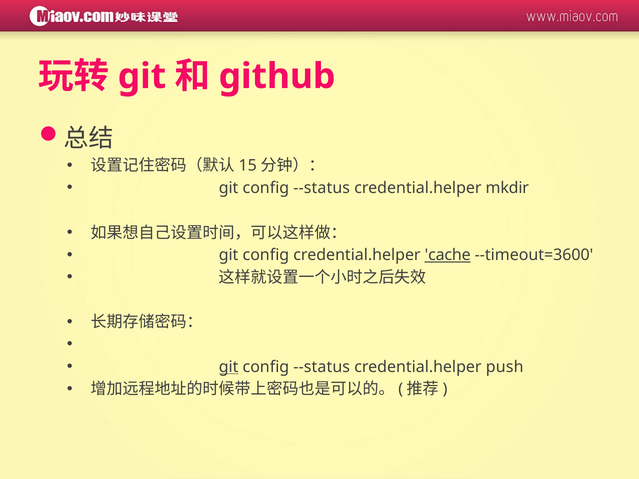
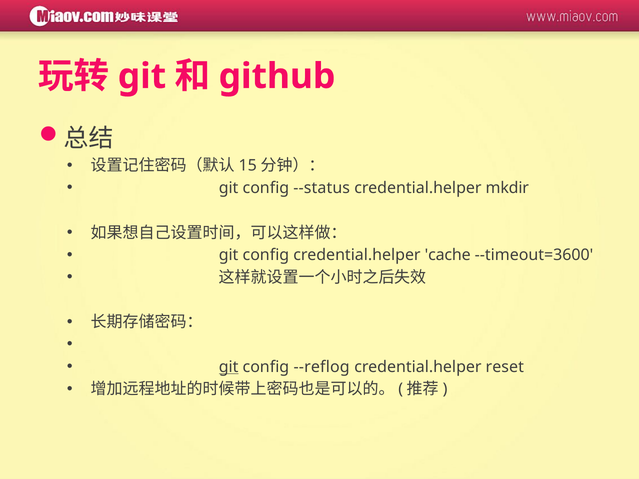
cache underline: present -> none (448, 255)
--status: --status -> --reflog (322, 367)
push: push -> reset (505, 367)
